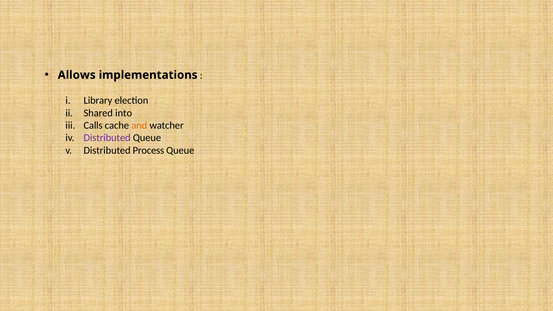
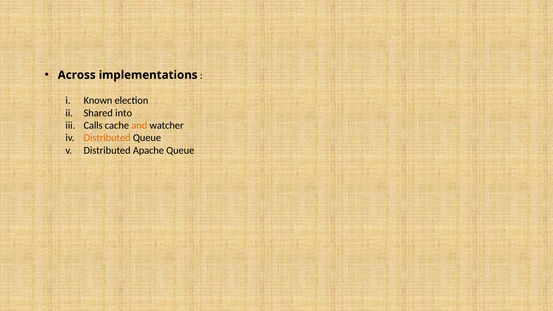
Allows: Allows -> Across (77, 75)
Library: Library -> Known (98, 101)
Distributed colour: purple -> orange (107, 138)
Process: Process -> Apache (148, 150)
